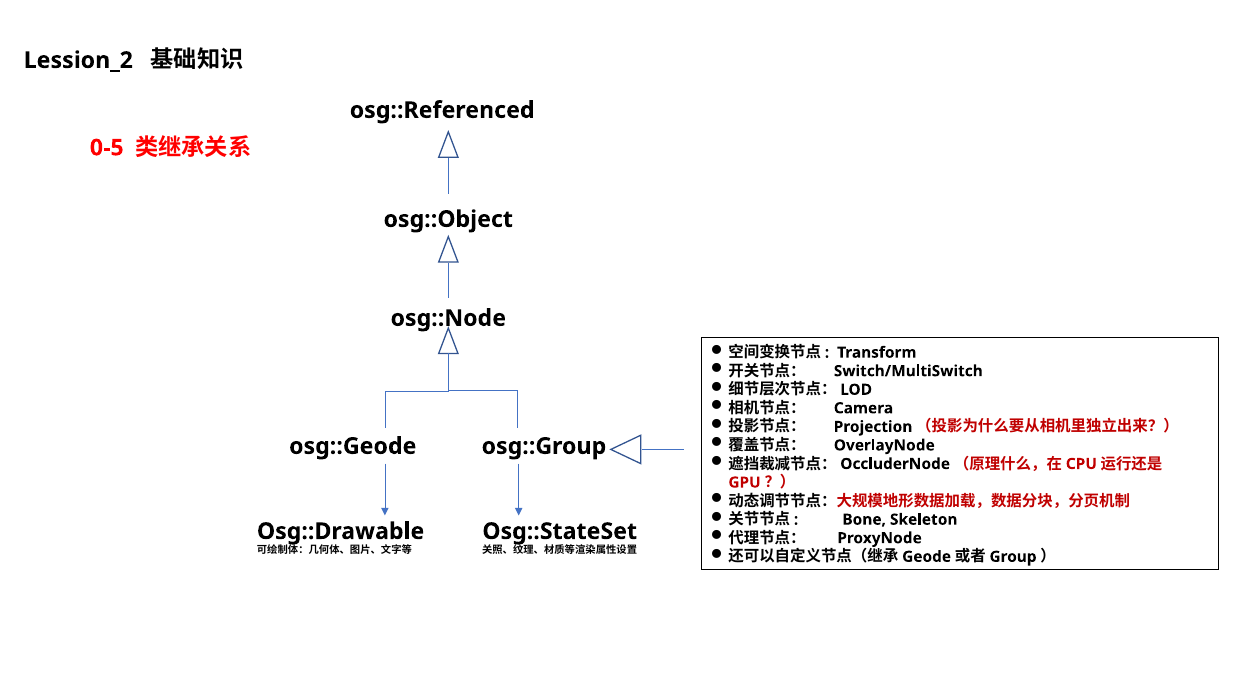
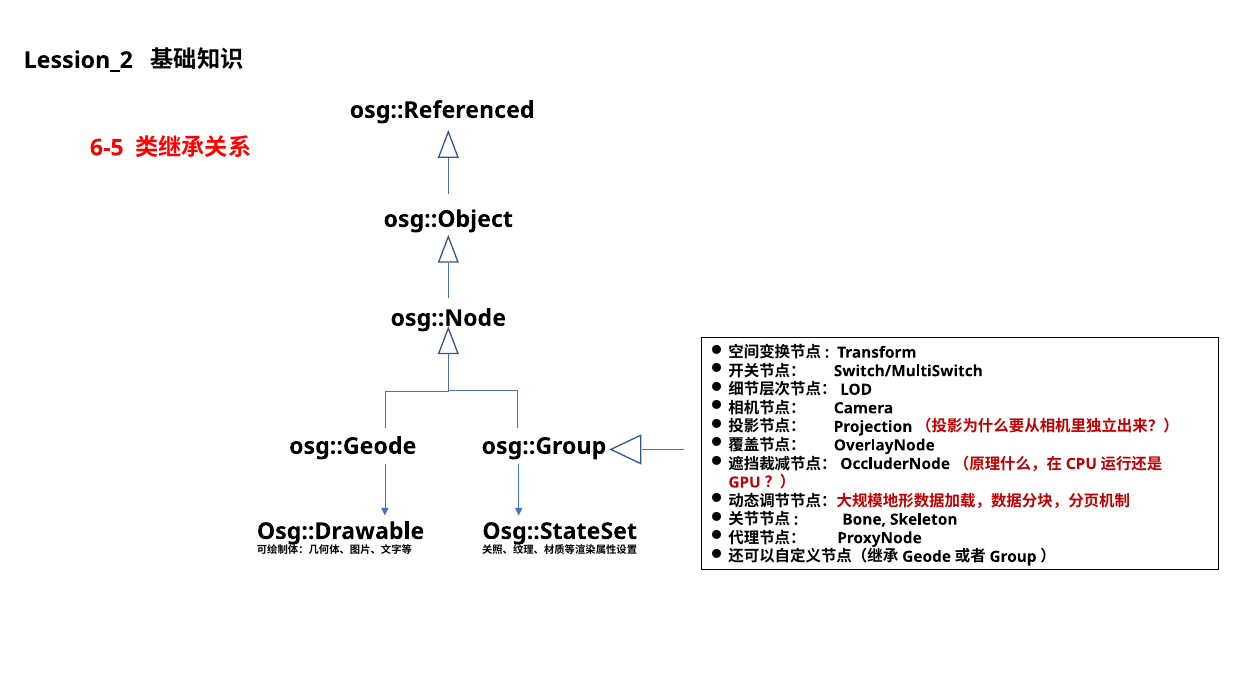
0-5: 0-5 -> 6-5 (107, 148)
